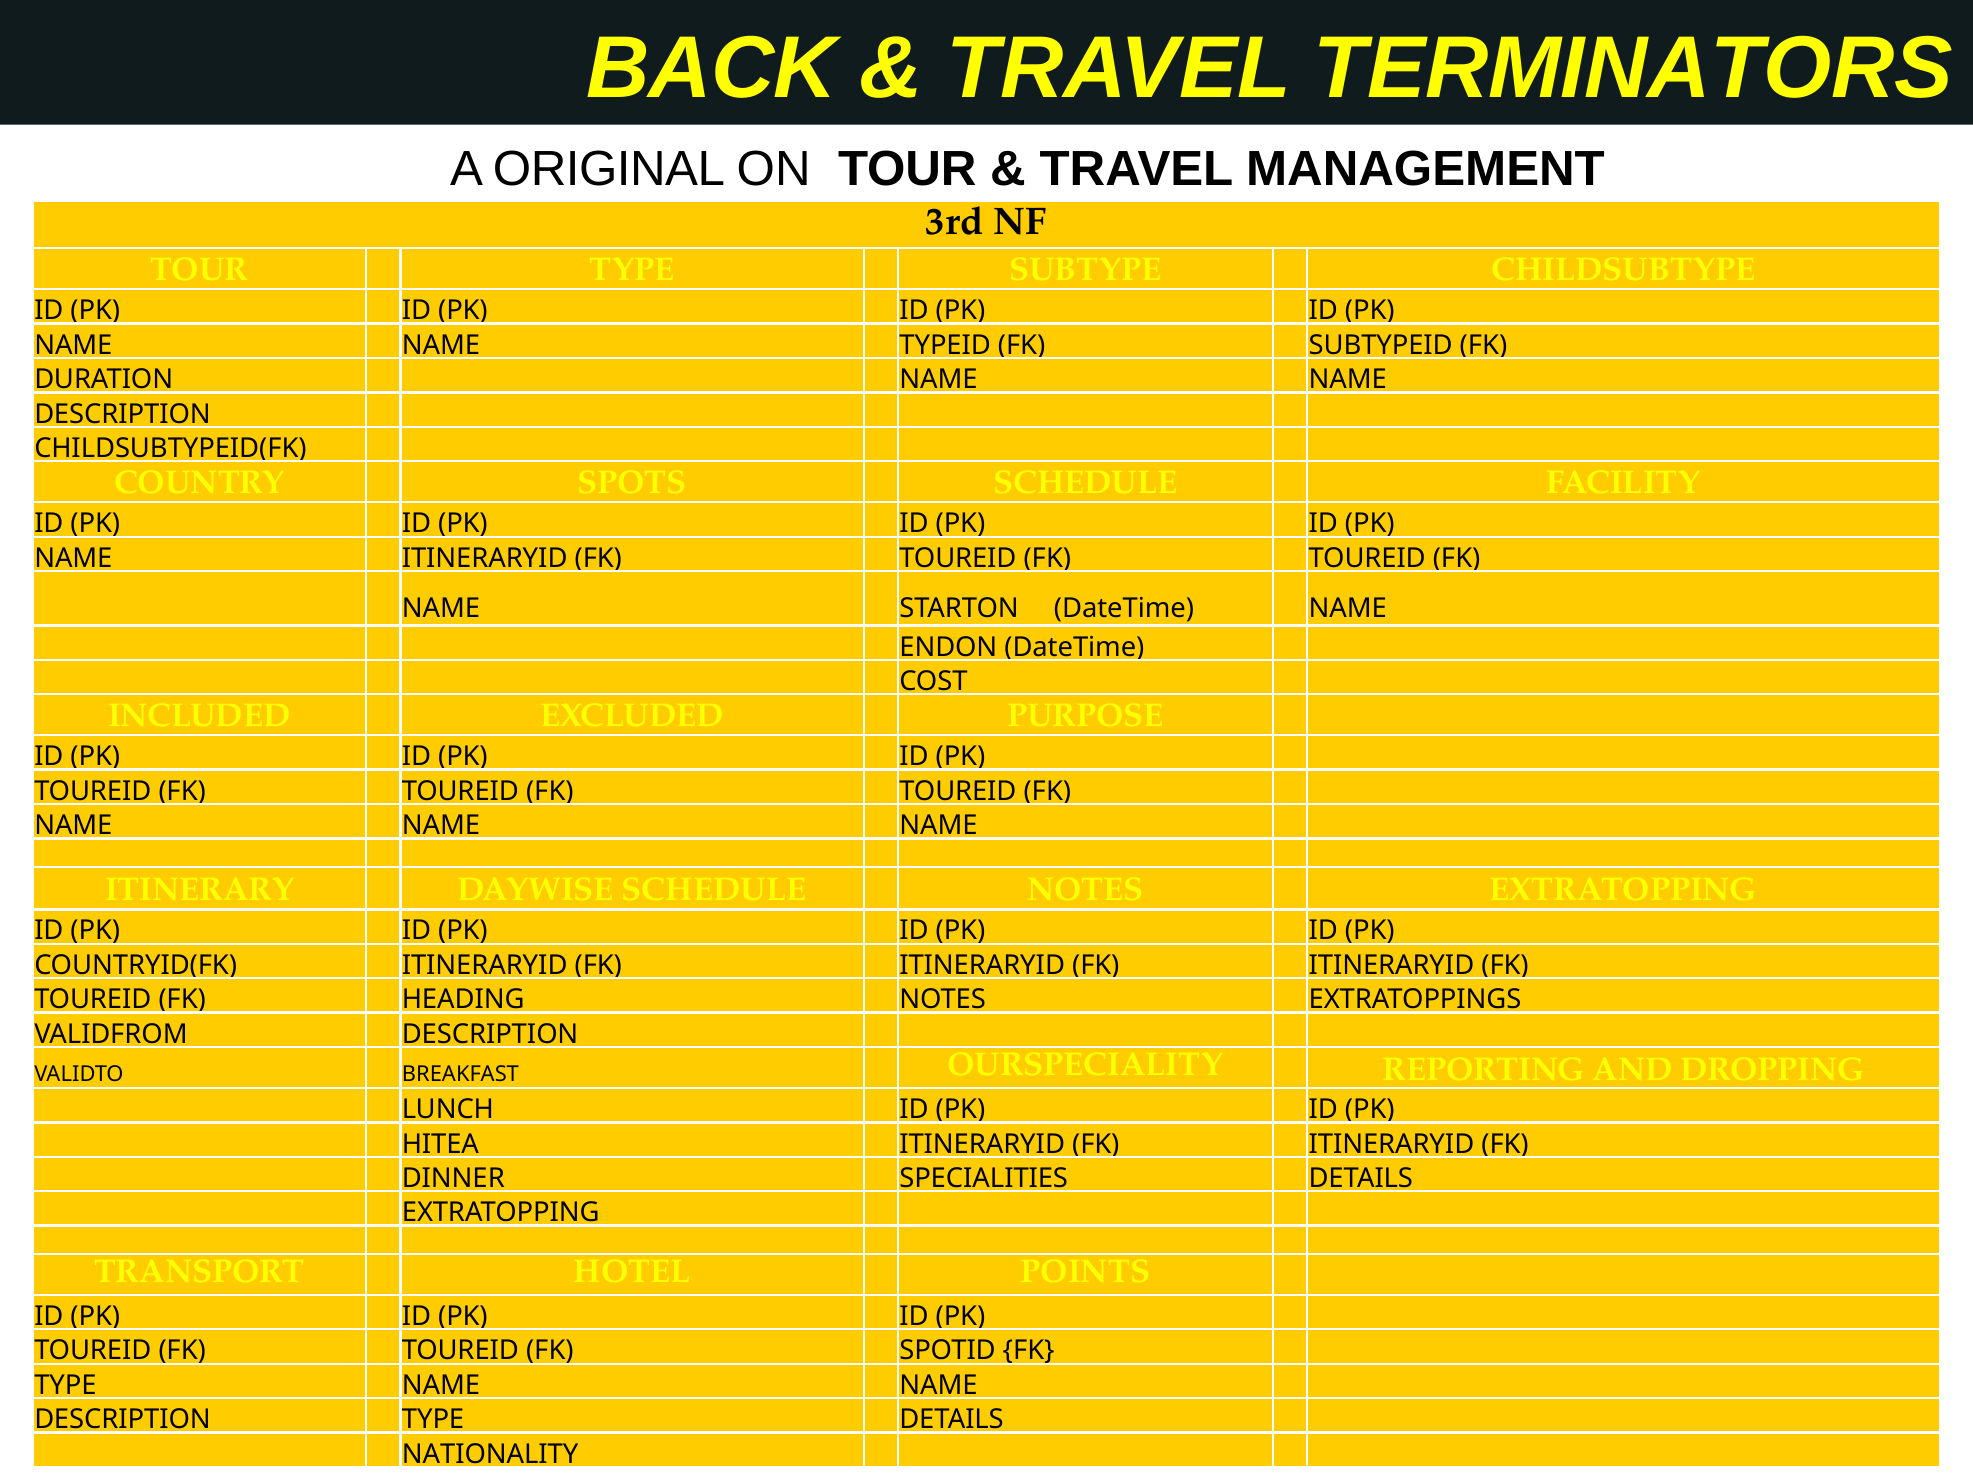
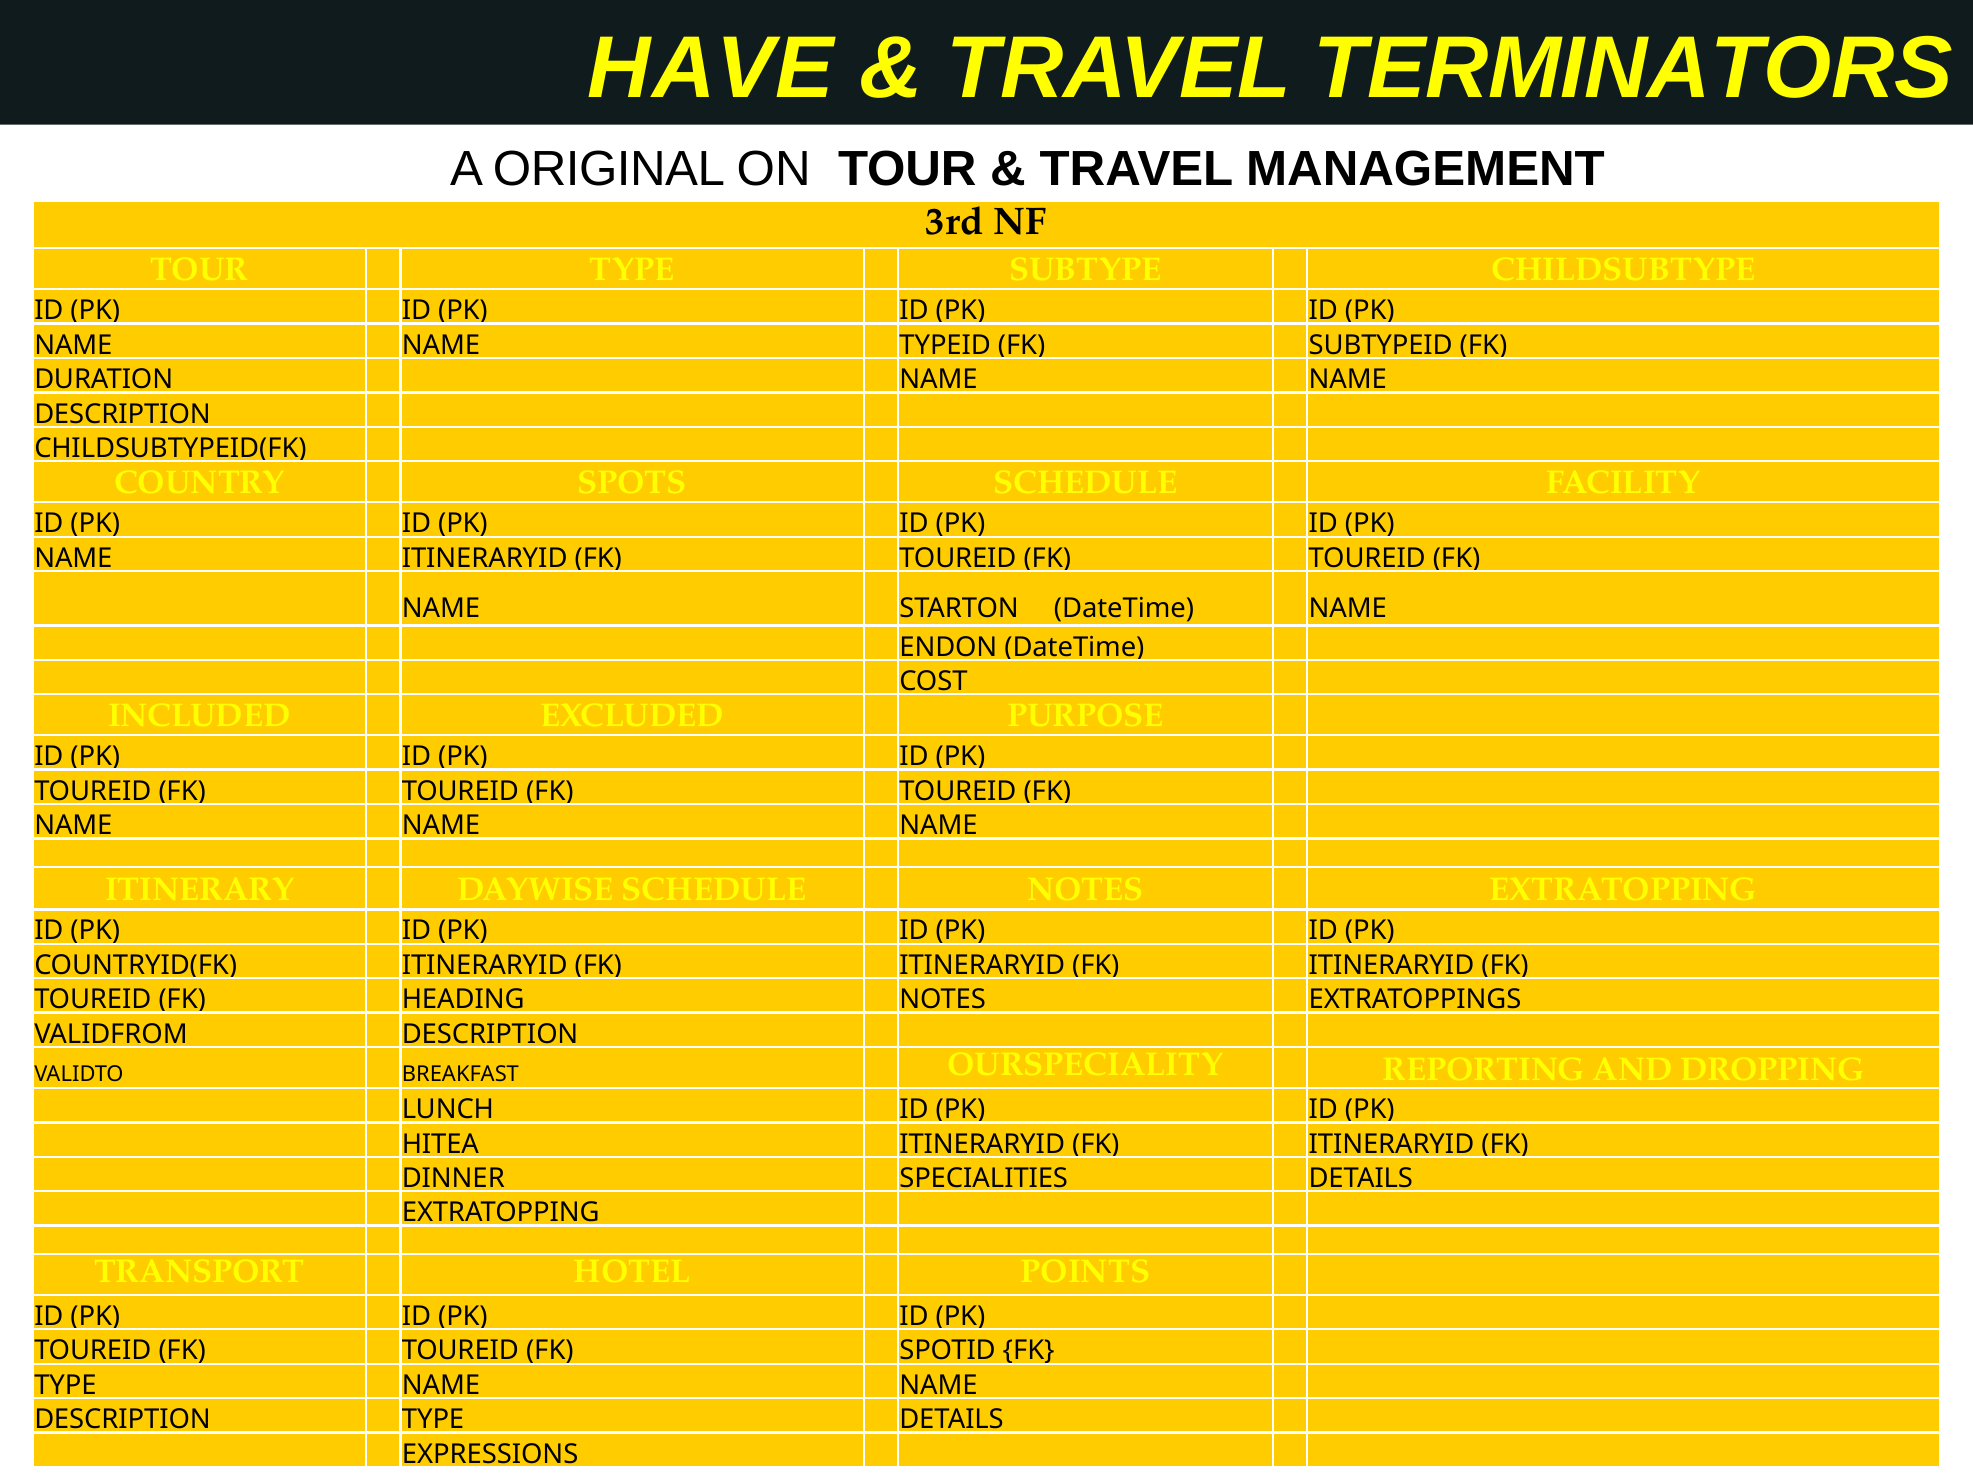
BACK: BACK -> HAVE (711, 68)
NATIONALITY: NATIONALITY -> EXPRESSIONS (490, 1454)
